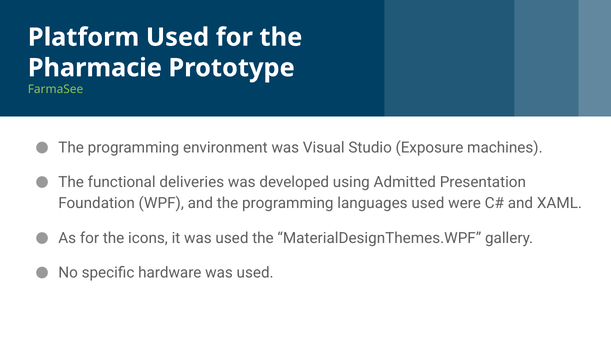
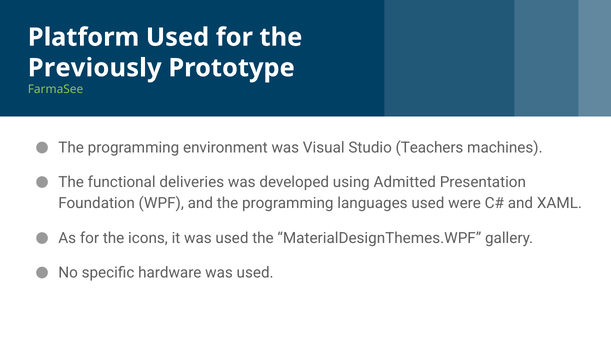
Pharmacie: Pharmacie -> Previously (95, 68)
Exposure: Exposure -> Teachers (429, 147)
